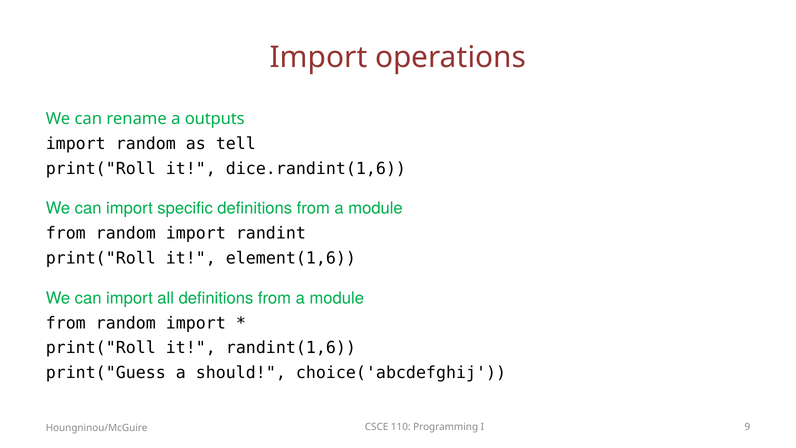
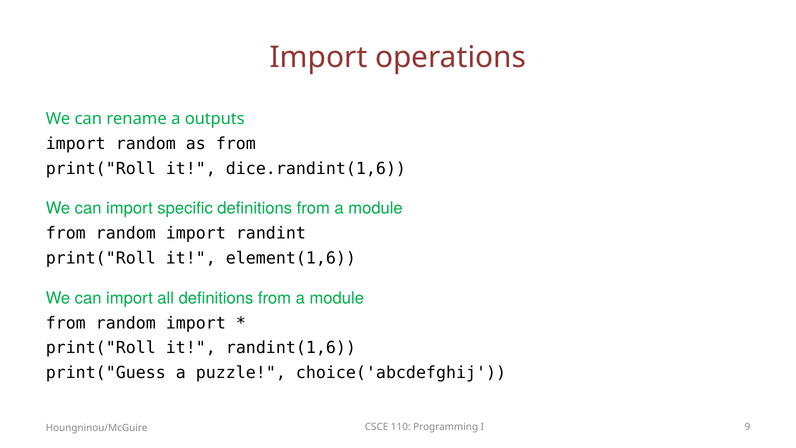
as tell: tell -> from (236, 144)
should: should -> puzzle (241, 373)
